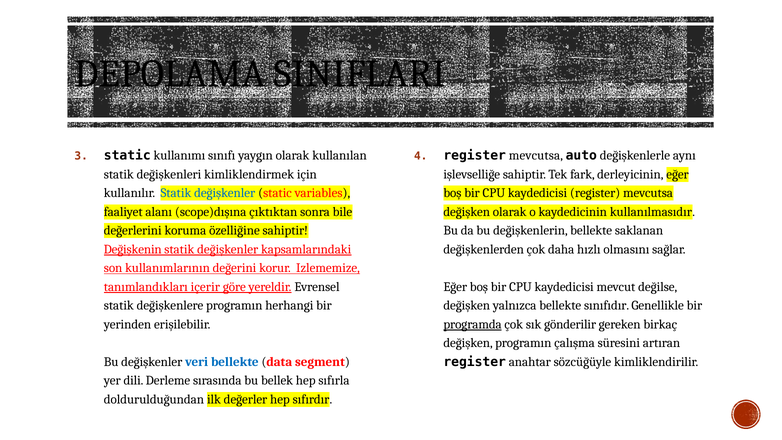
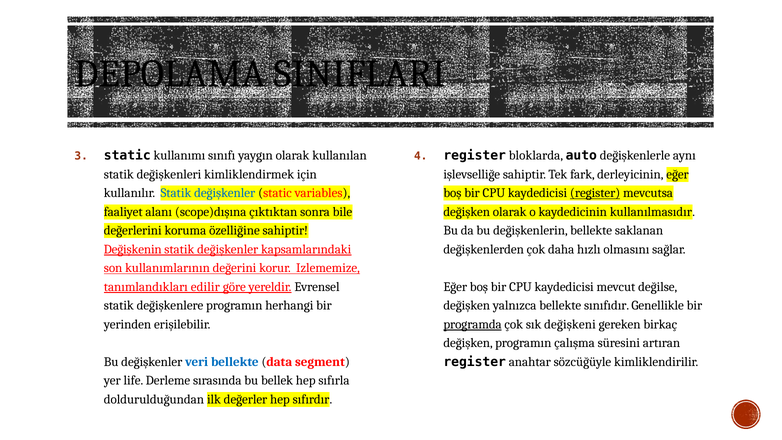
mevcutsa: mevcutsa -> bloklarda (536, 156)
register underline: none -> present (595, 193)
içerir: içerir -> edilir (205, 287)
gönderilir: gönderilir -> değişkeni (570, 324)
dili: dili -> life (133, 381)
